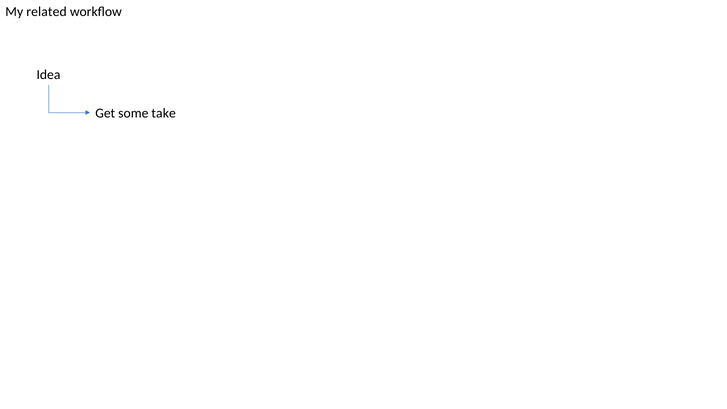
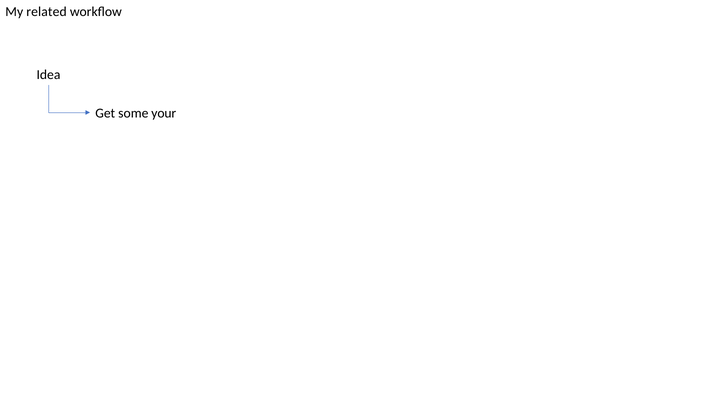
take: take -> your (164, 113)
